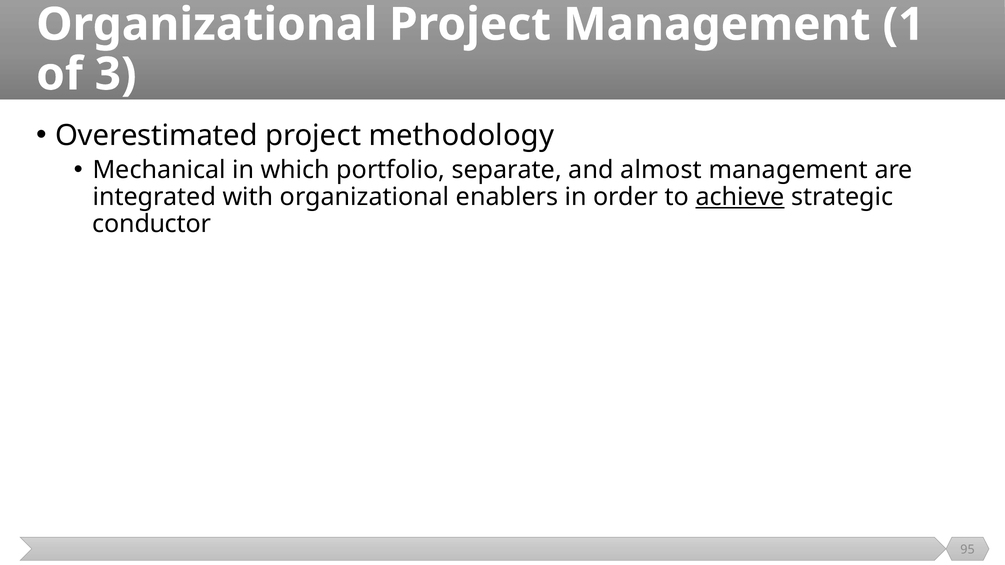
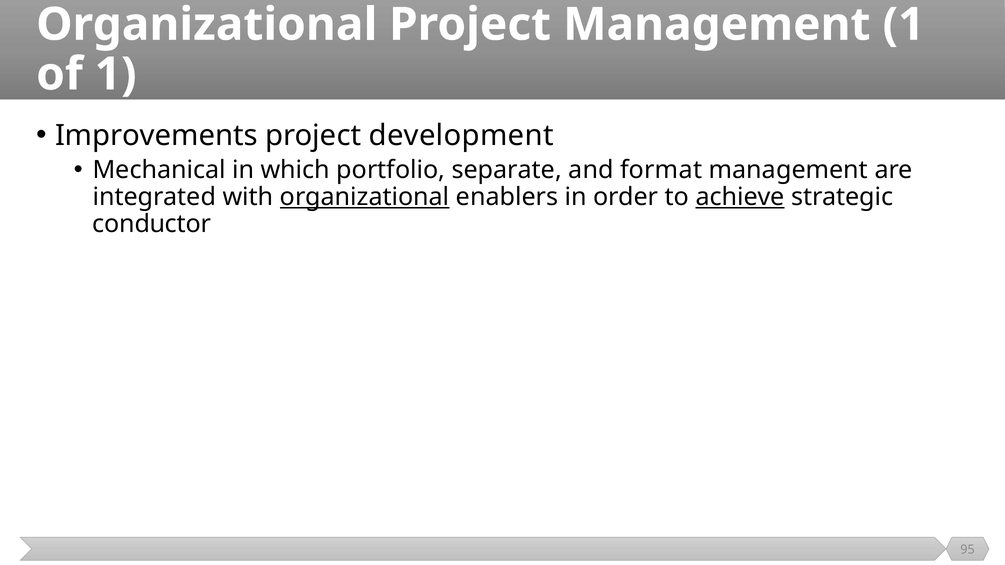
of 3: 3 -> 1 (116, 74)
Overestimated: Overestimated -> Improvements (156, 135)
methodology: methodology -> development (461, 135)
almost: almost -> format (661, 170)
organizational underline: none -> present (365, 197)
